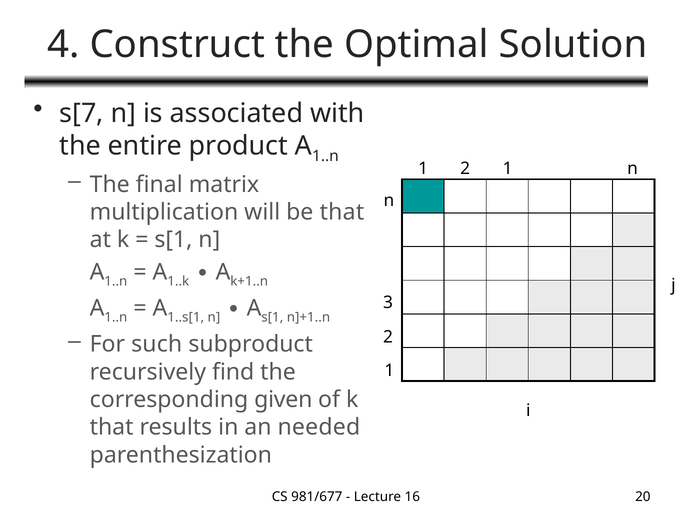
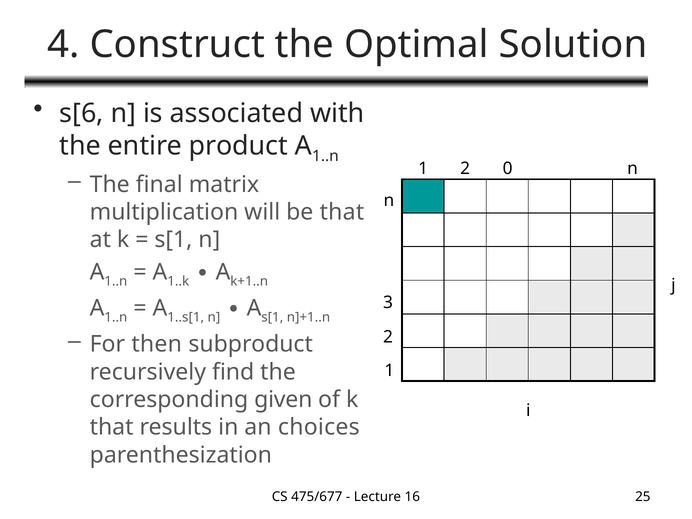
s[7: s[7 -> s[6 (82, 113)
2 1: 1 -> 0 (508, 169)
such: such -> then (157, 344)
needed: needed -> choices (319, 427)
981/677: 981/677 -> 475/677 (317, 497)
20: 20 -> 25 (643, 497)
